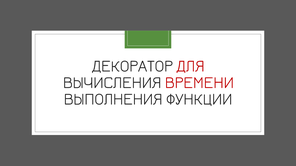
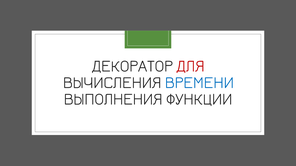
ВРЕМЕНИ colour: red -> blue (199, 83)
